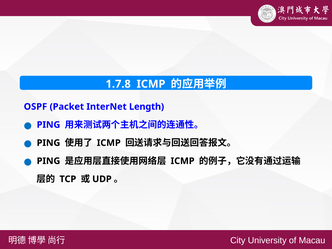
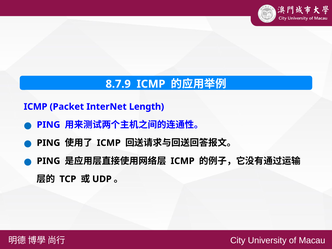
1.7.8: 1.7.8 -> 8.7.9 (118, 84)
OSPF: OSPF -> ICMP (36, 107)
